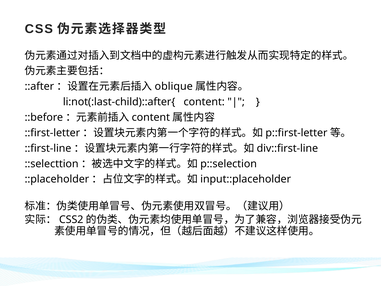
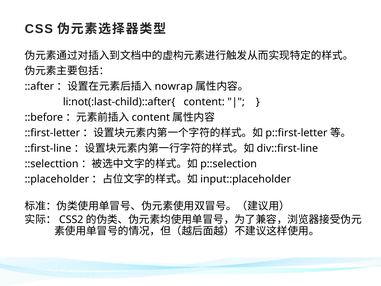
oblique: oblique -> nowrap (174, 86)
